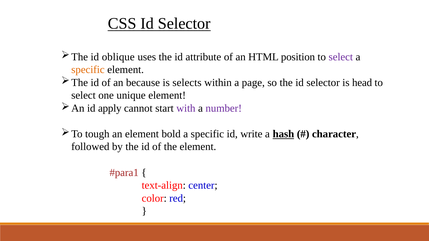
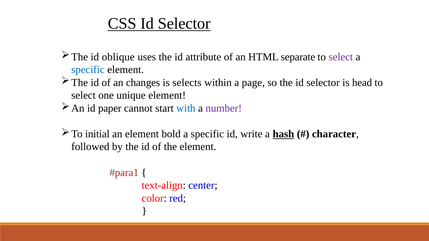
position: position -> separate (298, 57)
specific colour: orange -> blue (88, 70)
because: because -> changes (143, 83)
apply: apply -> paper (110, 108)
with colour: purple -> blue (186, 108)
tough: tough -> initial (97, 134)
